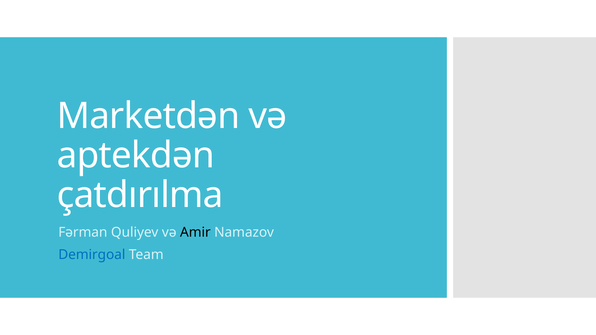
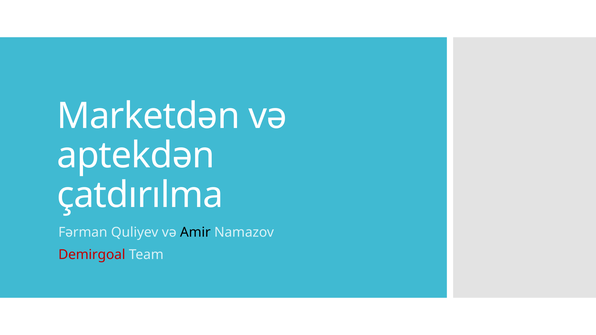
Demirgoal colour: blue -> red (92, 255)
